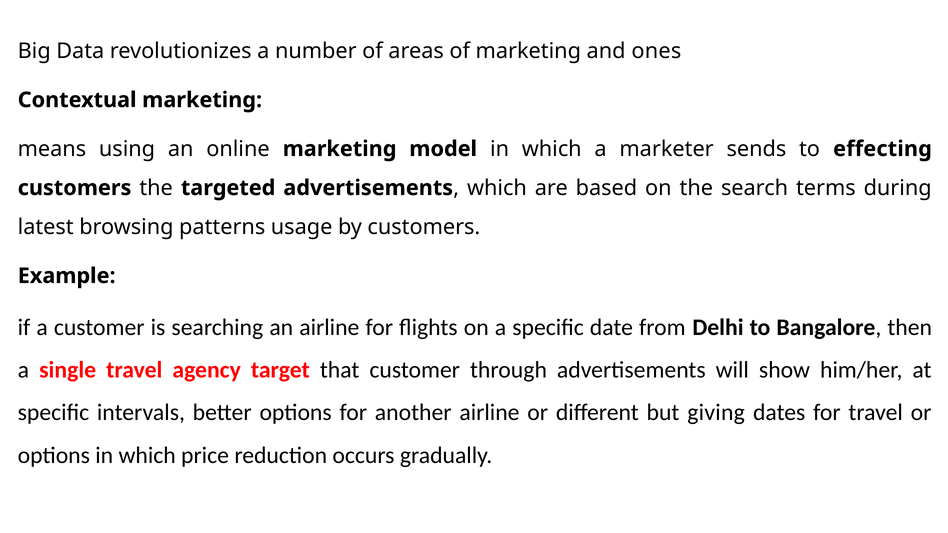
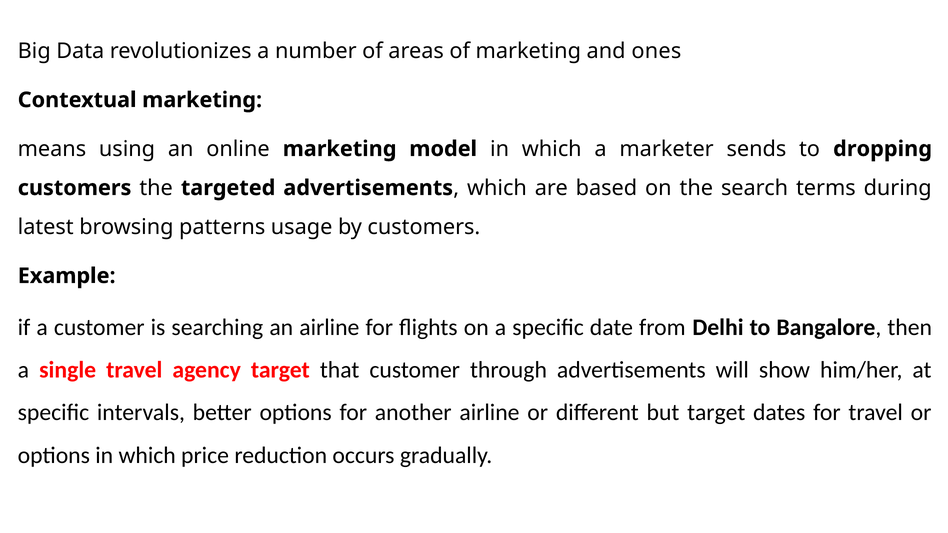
effecting: effecting -> dropping (883, 149)
but giving: giving -> target (716, 413)
